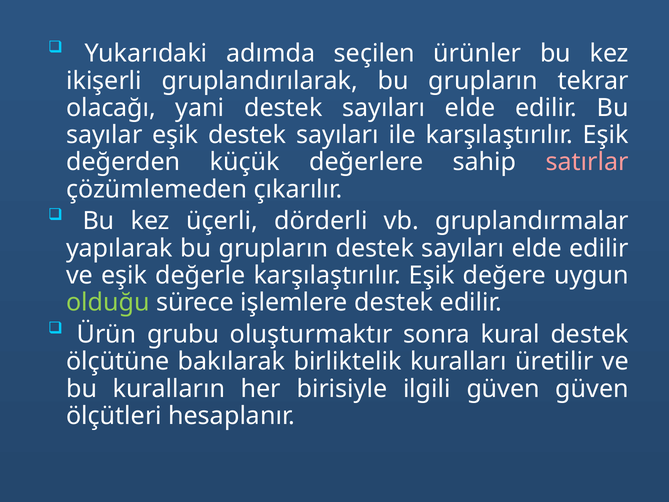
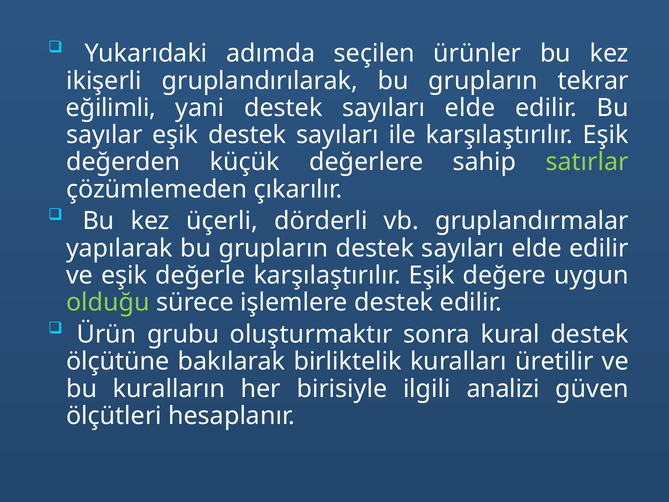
olacağı: olacağı -> eğilimli (111, 108)
satırlar colour: pink -> light green (587, 162)
ilgili güven: güven -> analizi (503, 389)
